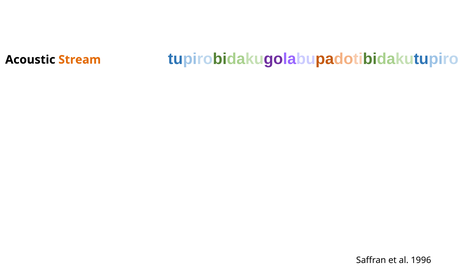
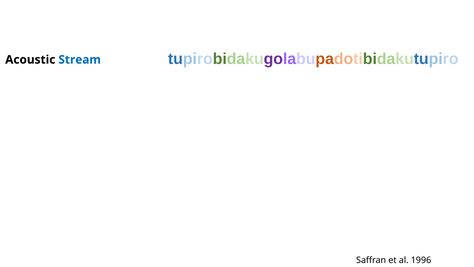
Stream colour: orange -> blue (80, 60)
